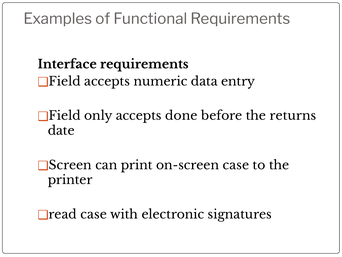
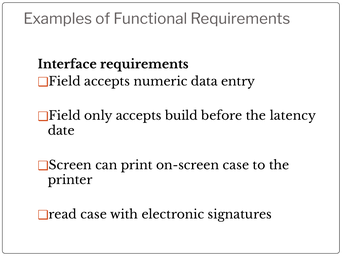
done: done -> build (181, 116)
returns: returns -> latency (293, 116)
